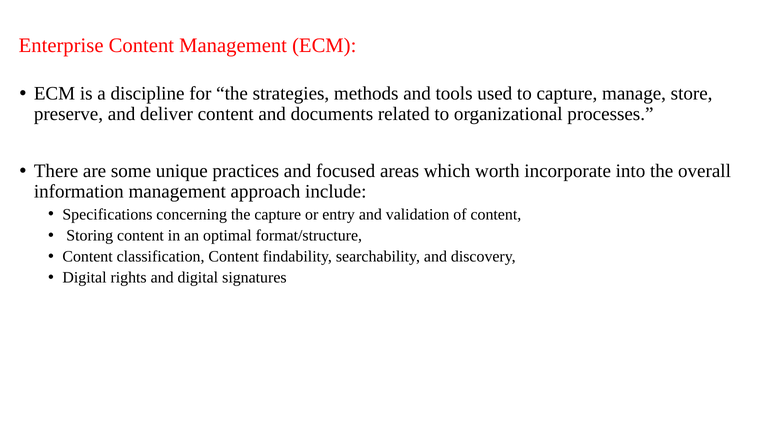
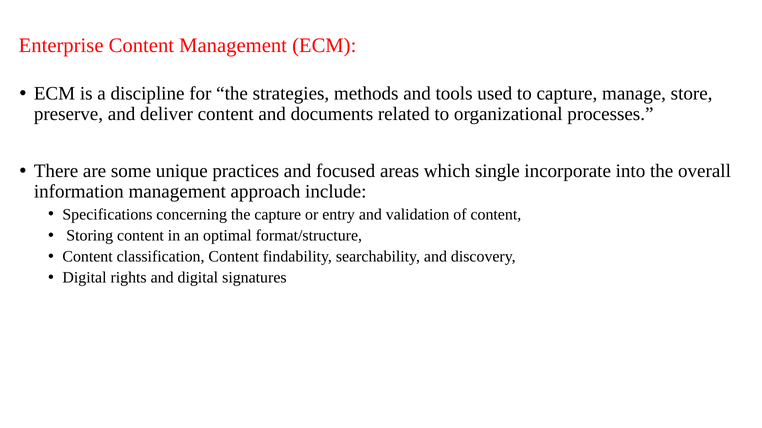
worth: worth -> single (497, 171)
